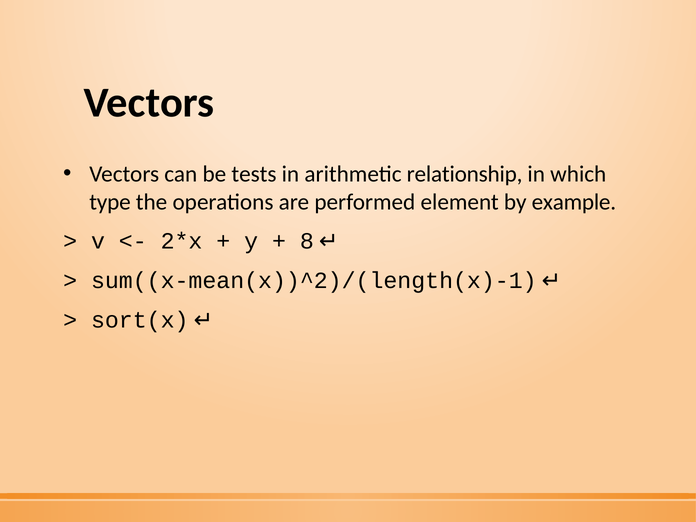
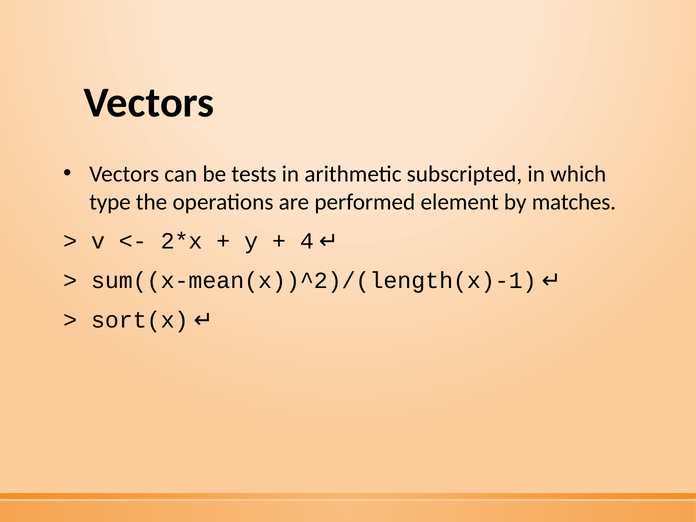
relationship: relationship -> subscripted (464, 174)
example: example -> matches (574, 202)
8: 8 -> 4 (307, 241)
